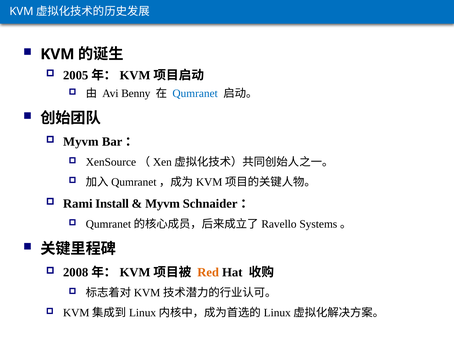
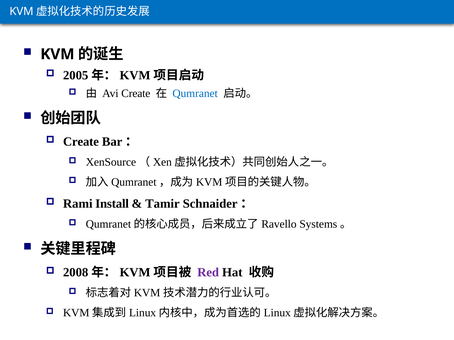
Avi Benny: Benny -> Create (136, 94)
Myvm: Myvm -> Create (81, 142)
Myvm: Myvm -> Tamir (162, 204)
Red colour: orange -> purple (208, 273)
